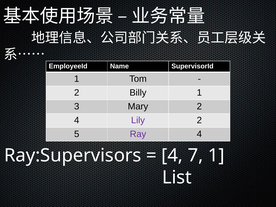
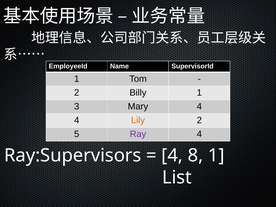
Mary 2: 2 -> 4 (199, 106)
Lily colour: purple -> orange (138, 120)
7: 7 -> 8 (195, 155)
